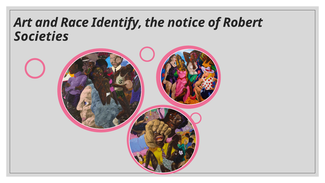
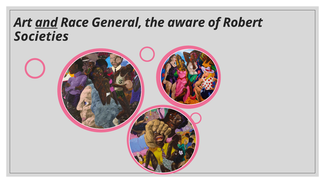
and underline: none -> present (46, 23)
Identify: Identify -> General (117, 23)
notice: notice -> aware (186, 23)
